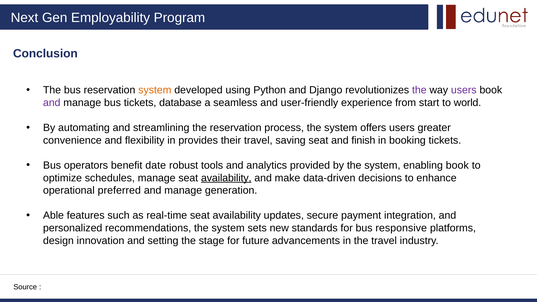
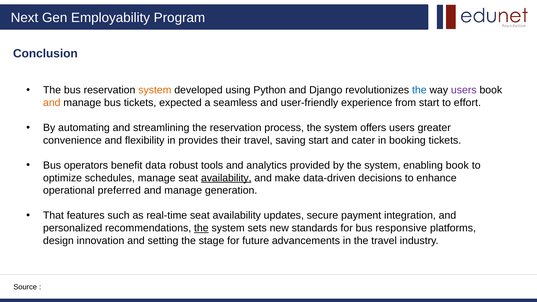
the colour: purple -> blue (419, 90)
and colour: purple -> orange (52, 103)
database: database -> expected (180, 103)
world: world -> effort (467, 103)
saving seat: seat -> start (318, 140)
finish: finish -> cater (363, 140)
date: date -> data (156, 165)
Able: Able -> That (53, 216)
the underline: none -> present (201, 228)
